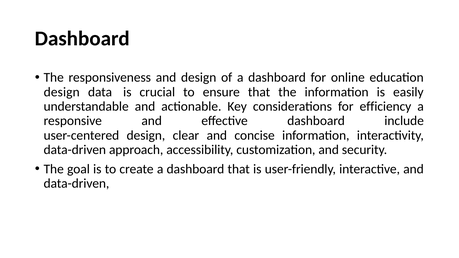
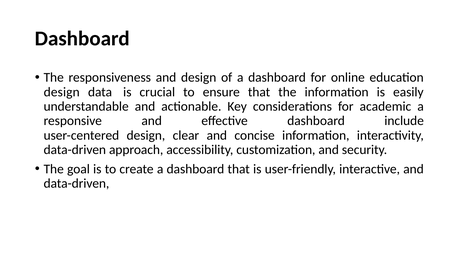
efficiency: efficiency -> academic (385, 107)
